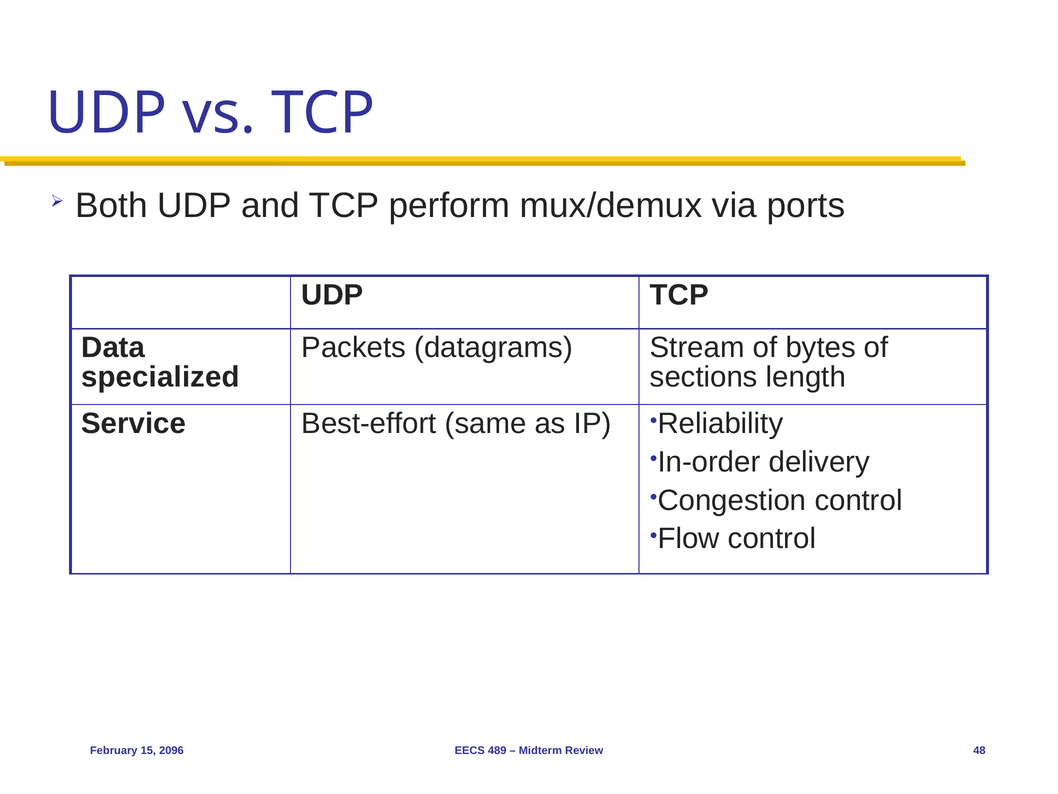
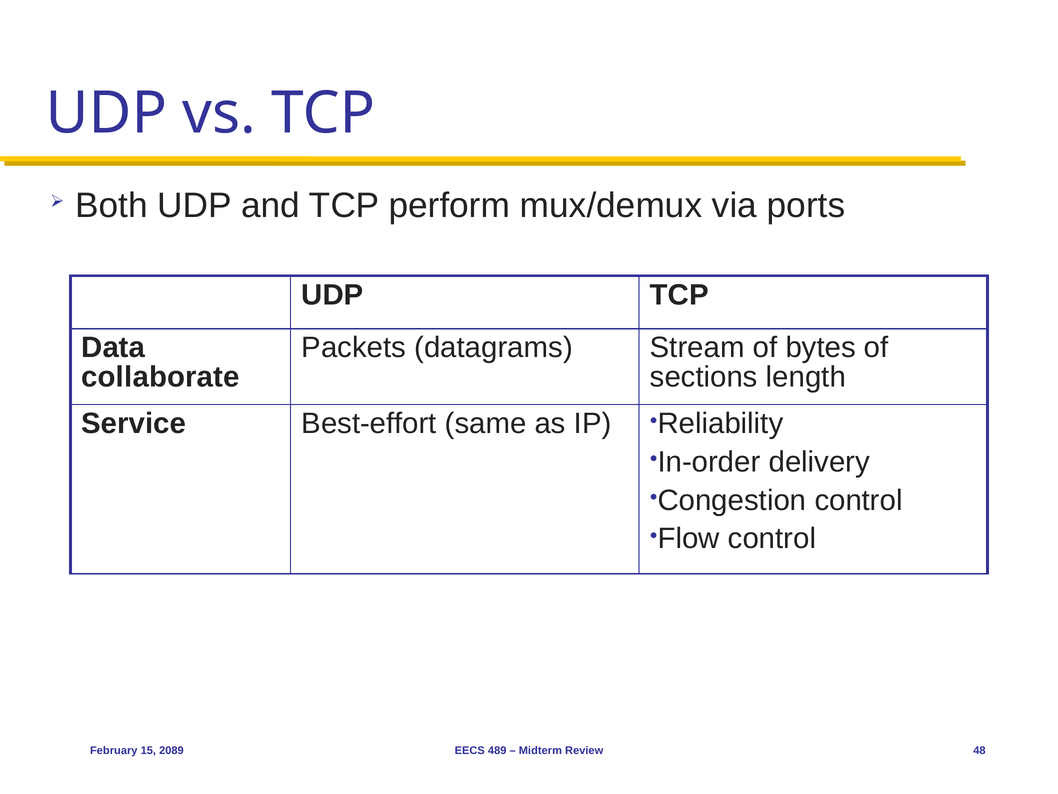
specialized: specialized -> collaborate (161, 377)
2096: 2096 -> 2089 (171, 750)
